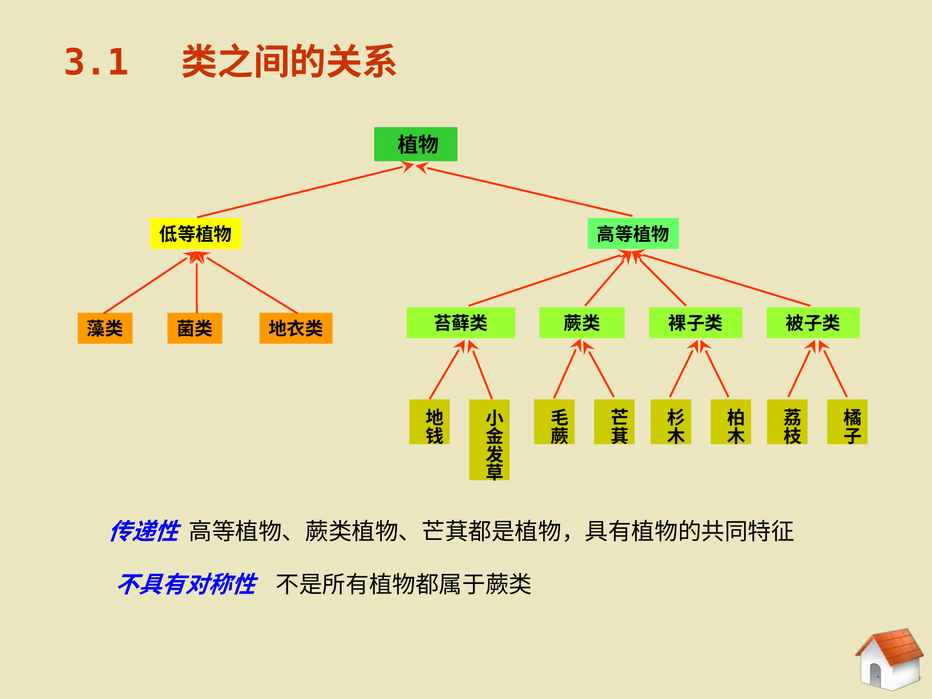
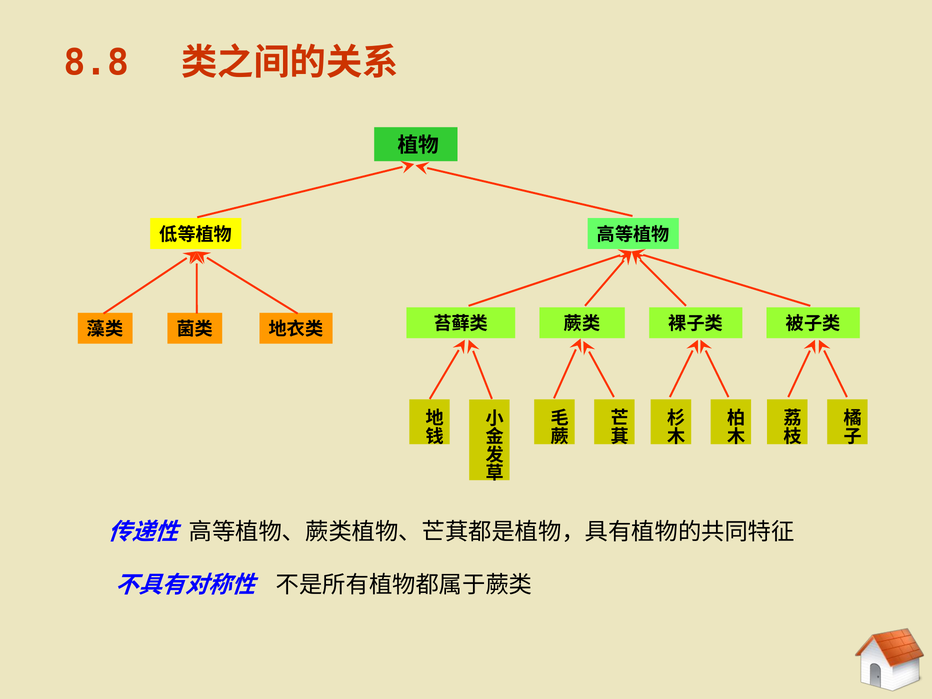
3.1: 3.1 -> 8.8 (96, 63)
